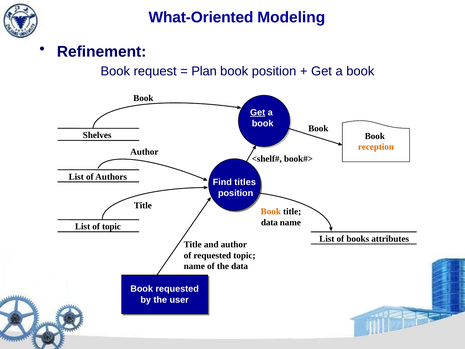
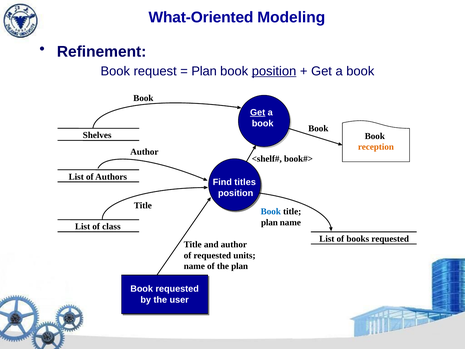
position underline: none -> present (274, 71)
Book colour: orange -> blue (271, 212)
data: data -> plan (269, 222)
of topic: topic -> class (111, 227)
books attributes: attributes -> requested (390, 239)
requested topic: topic -> units (244, 255)
the data: data -> plan (240, 266)
